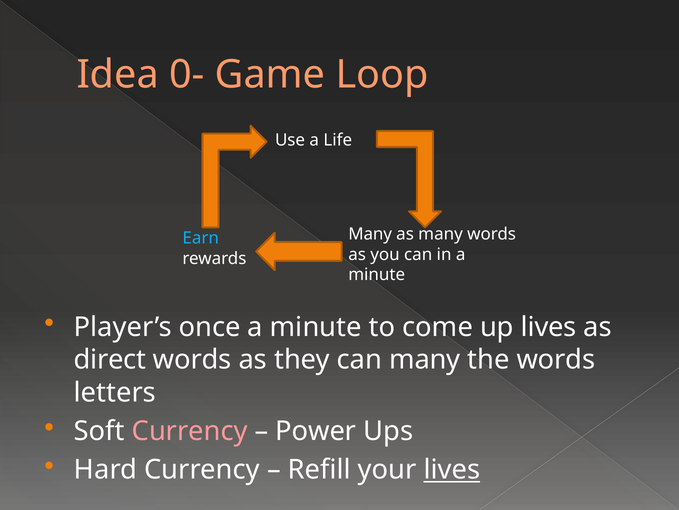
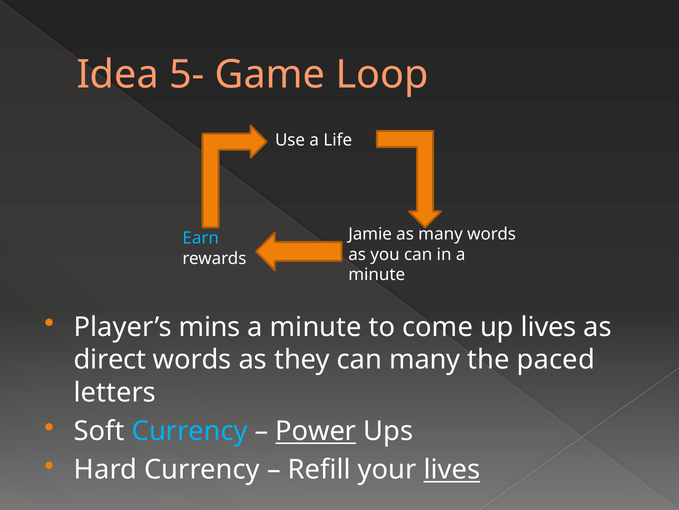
0-: 0- -> 5- (187, 75)
Many: Many -> Jamie (370, 234)
once: once -> mins (210, 327)
the words: words -> paced (556, 359)
Currency colour: pink -> light blue (190, 431)
Power underline: none -> present (316, 431)
